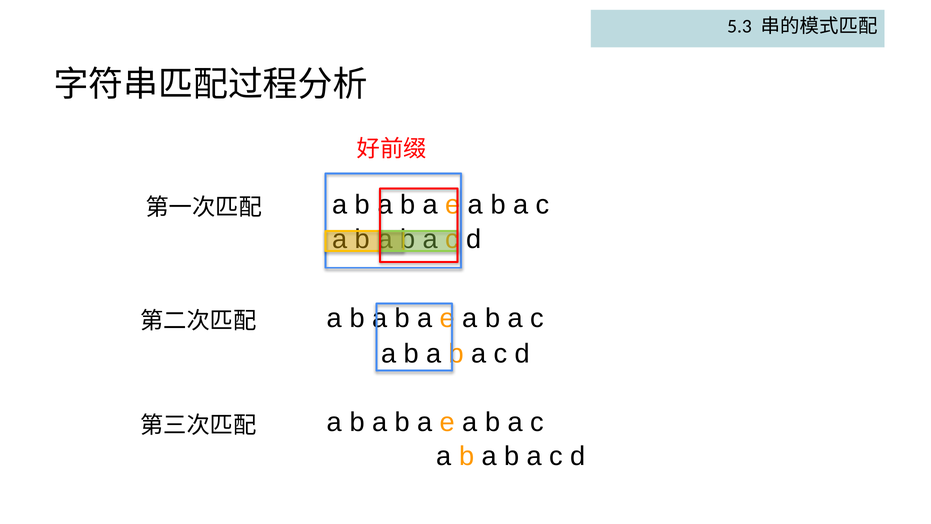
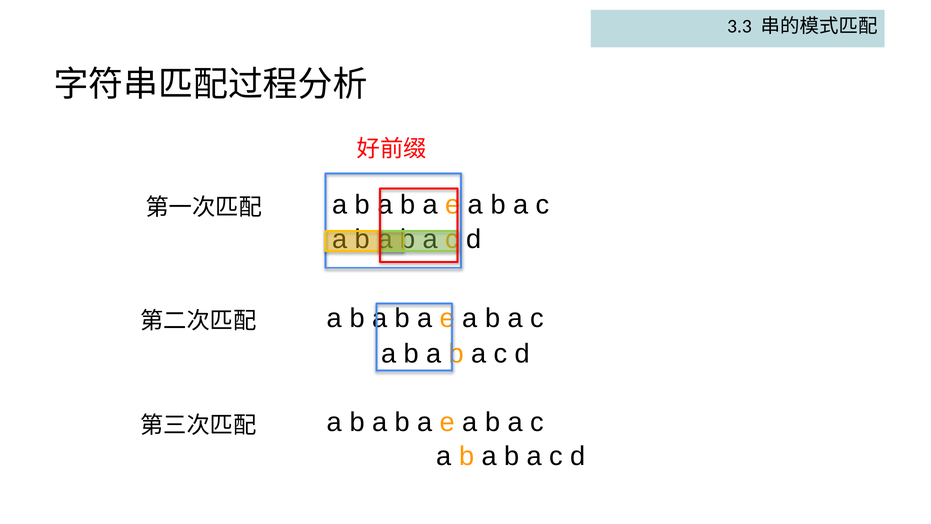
5.3: 5.3 -> 3.3 (739, 26)
